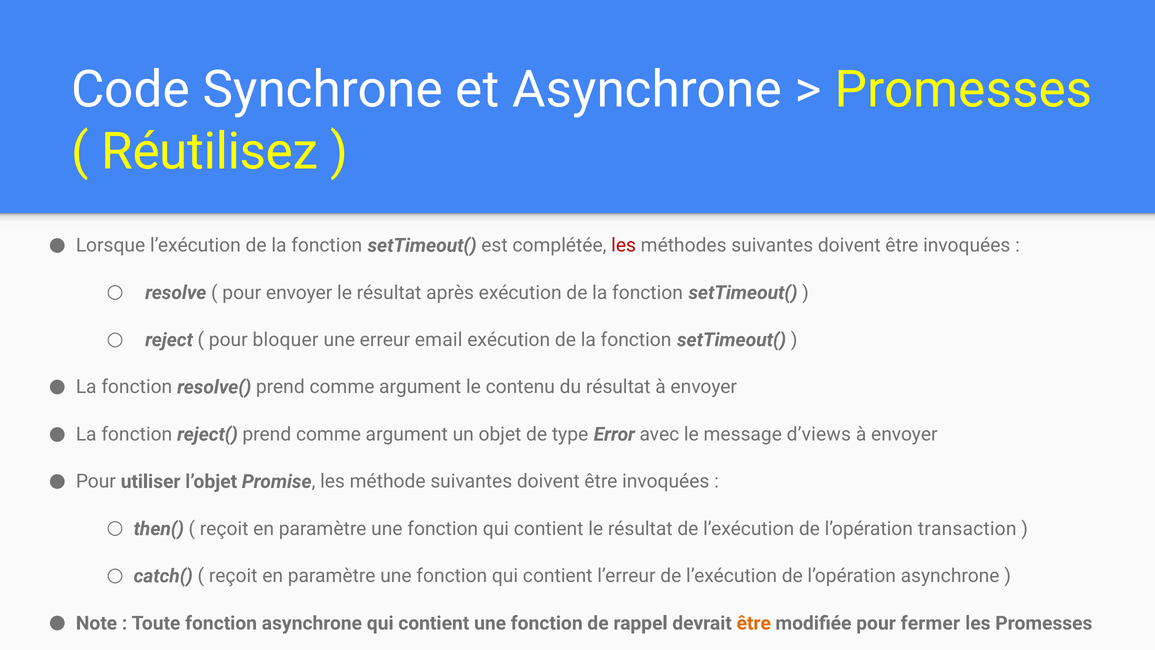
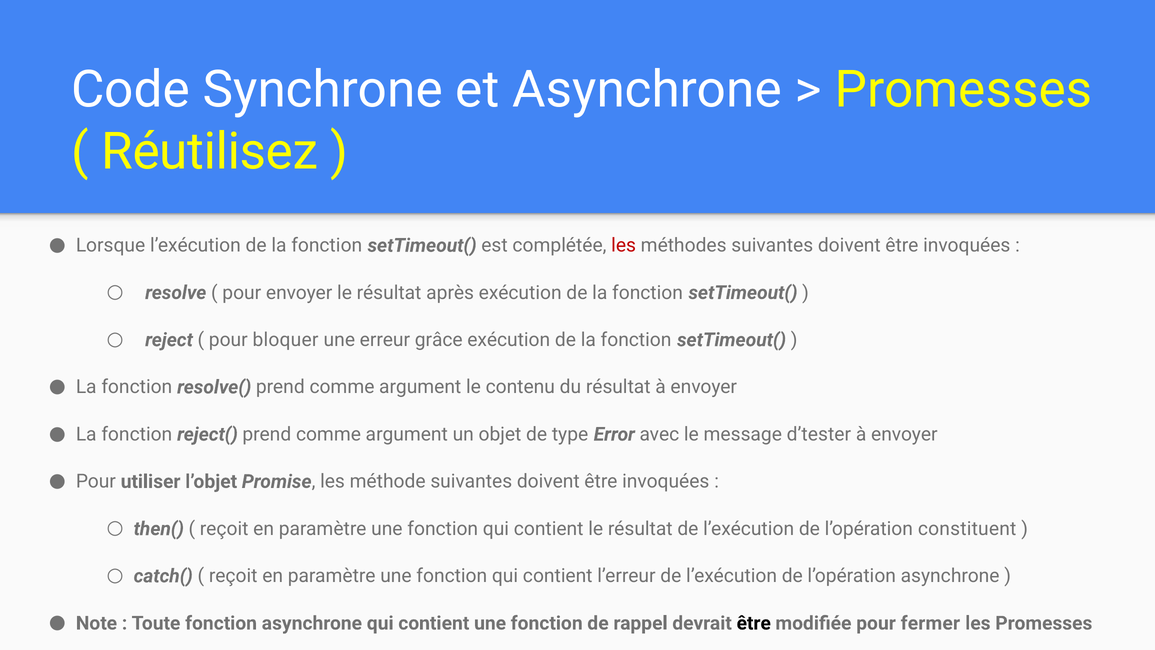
email: email -> grâce (439, 340)
d’views: d’views -> d’tester (819, 434)
transaction: transaction -> constituent (967, 529)
être colour: orange -> black (754, 623)
